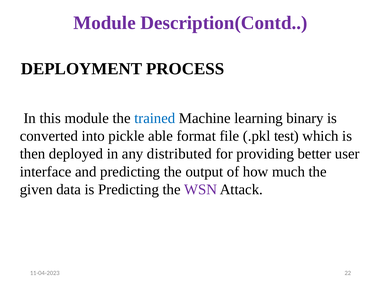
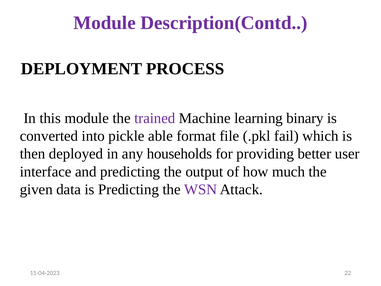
trained colour: blue -> purple (155, 118)
test: test -> fail (286, 136)
distributed: distributed -> households (180, 154)
